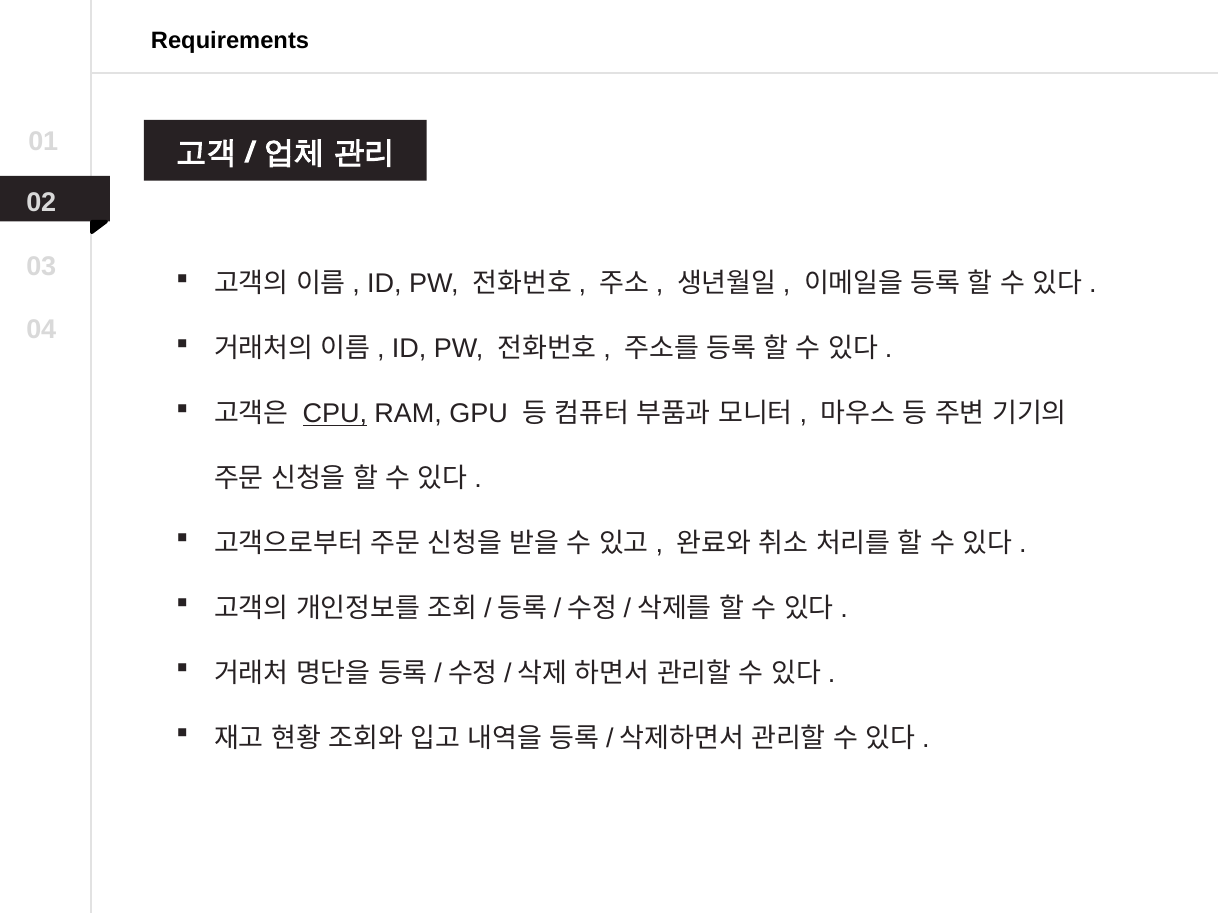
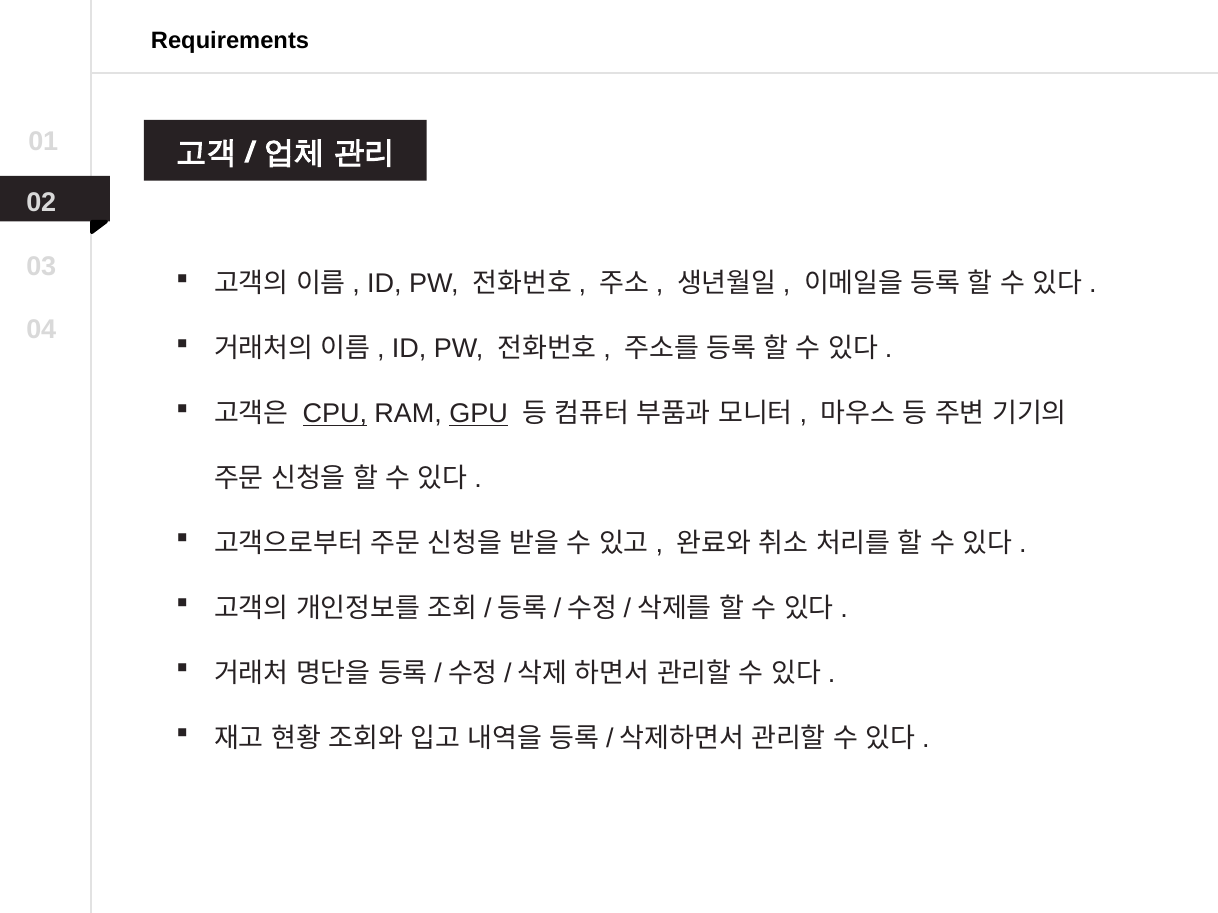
GPU underline: none -> present (479, 414)
